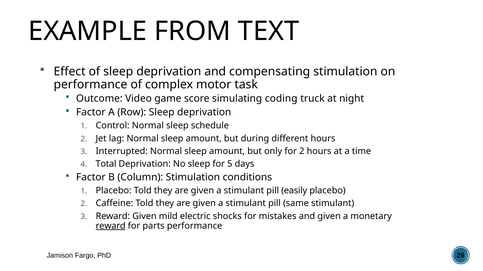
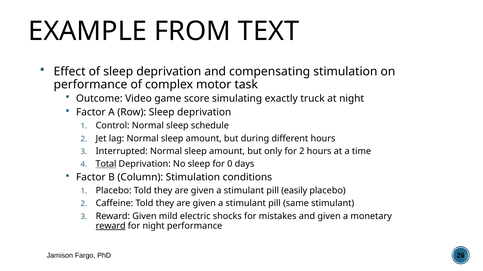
coding: coding -> exactly (281, 99)
Total underline: none -> present (106, 164)
5: 5 -> 0 (230, 164)
for parts: parts -> night (154, 226)
